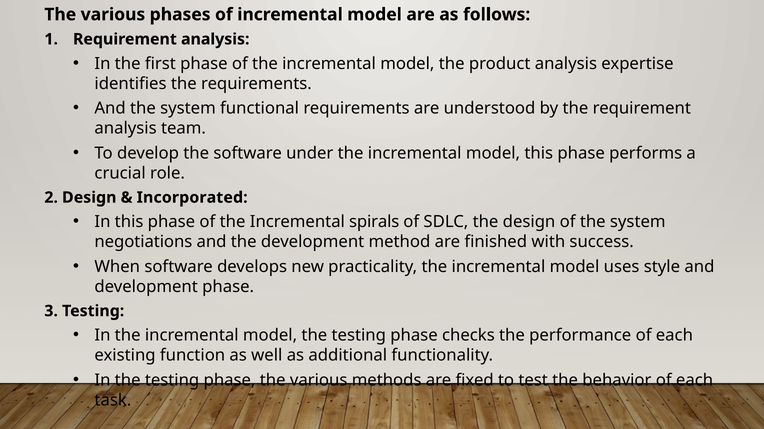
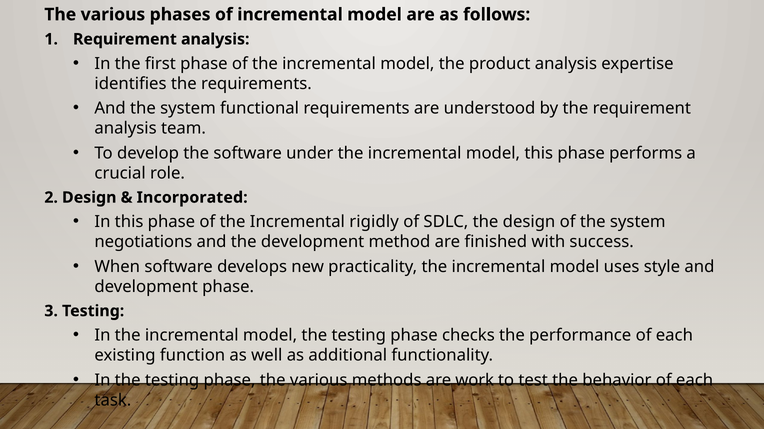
spirals: spirals -> rigidly (374, 222)
fixed: fixed -> work (475, 381)
